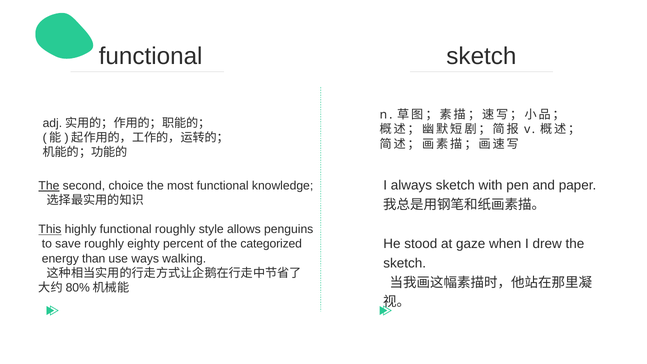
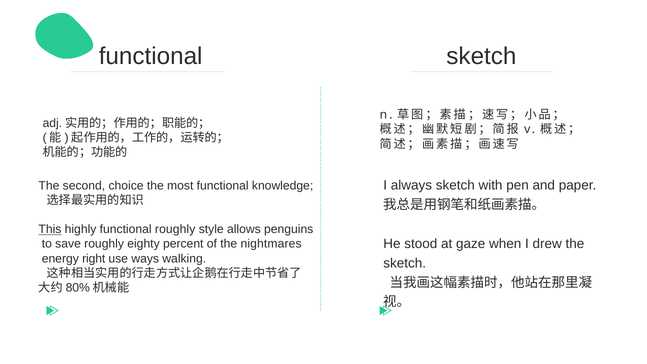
The underline: present -> none (49, 186)
categorized: categorized -> nightmares (271, 244)
than: than -> right (94, 258)
